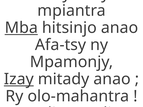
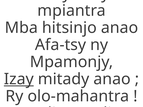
Mba underline: present -> none (21, 28)
